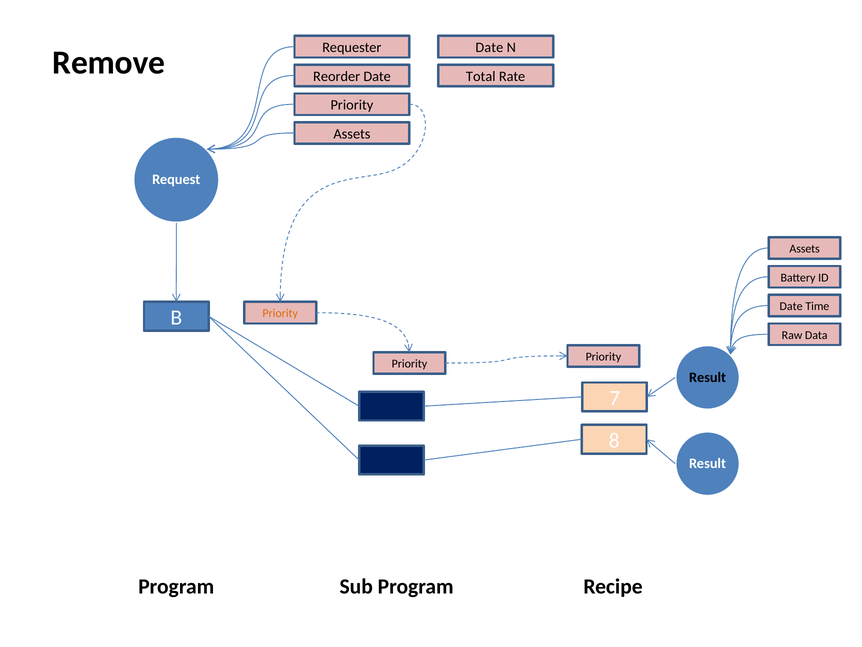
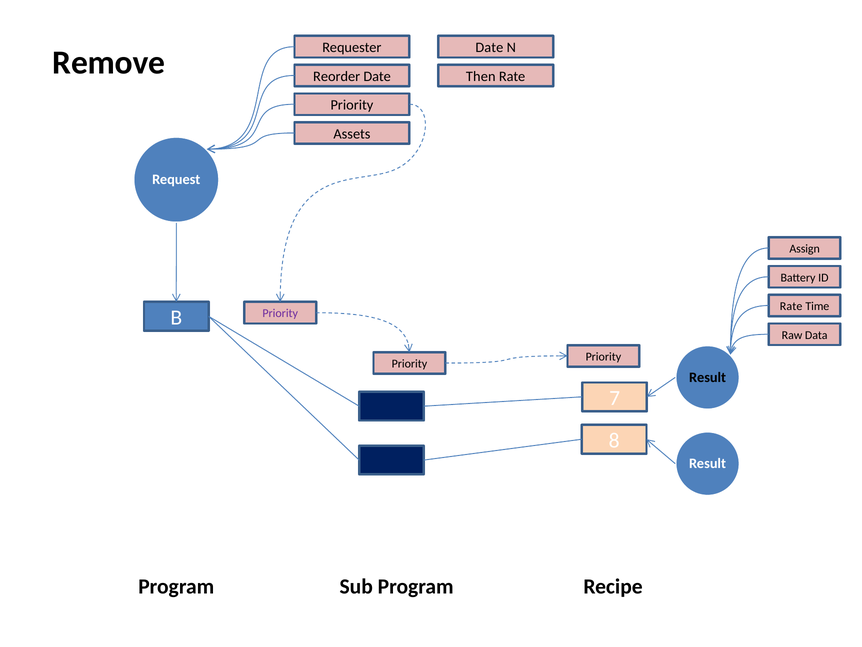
Total: Total -> Then (481, 76)
Assets: Assets -> Assign (805, 249)
Date: Date -> Rate (791, 306)
Priority colour: orange -> purple (280, 313)
